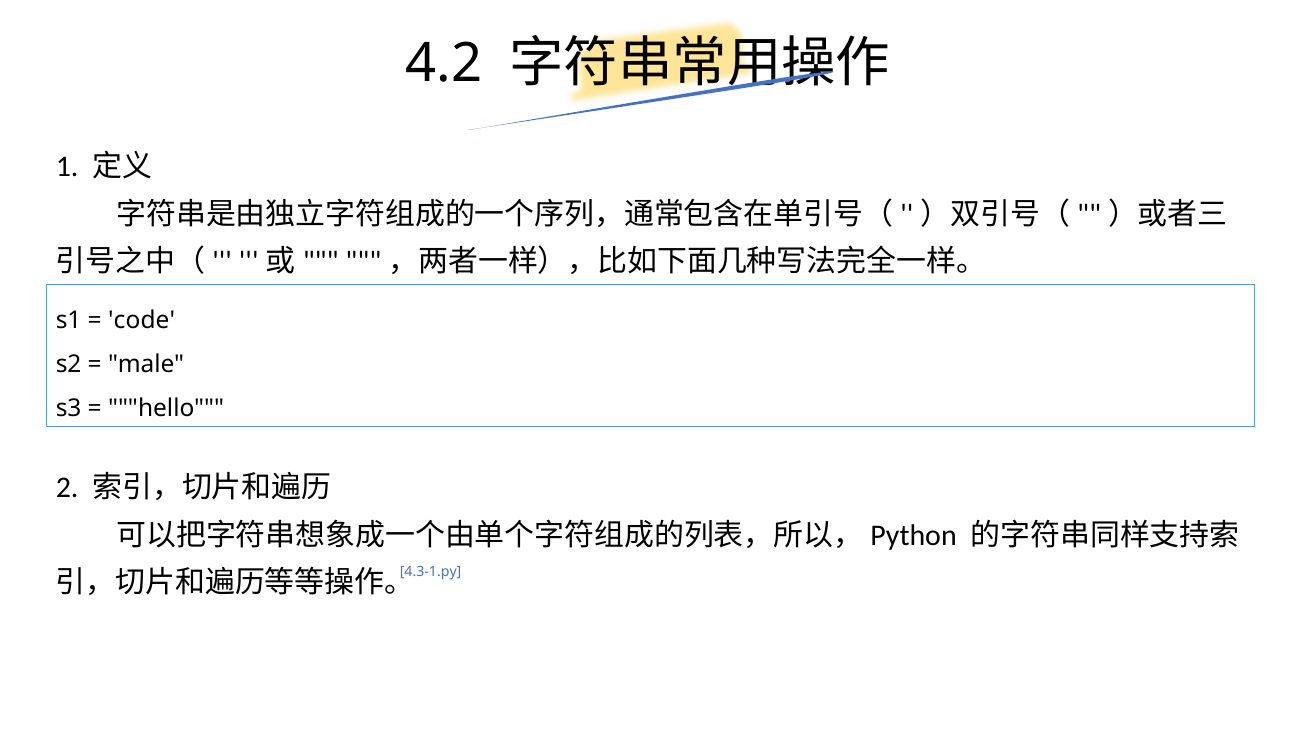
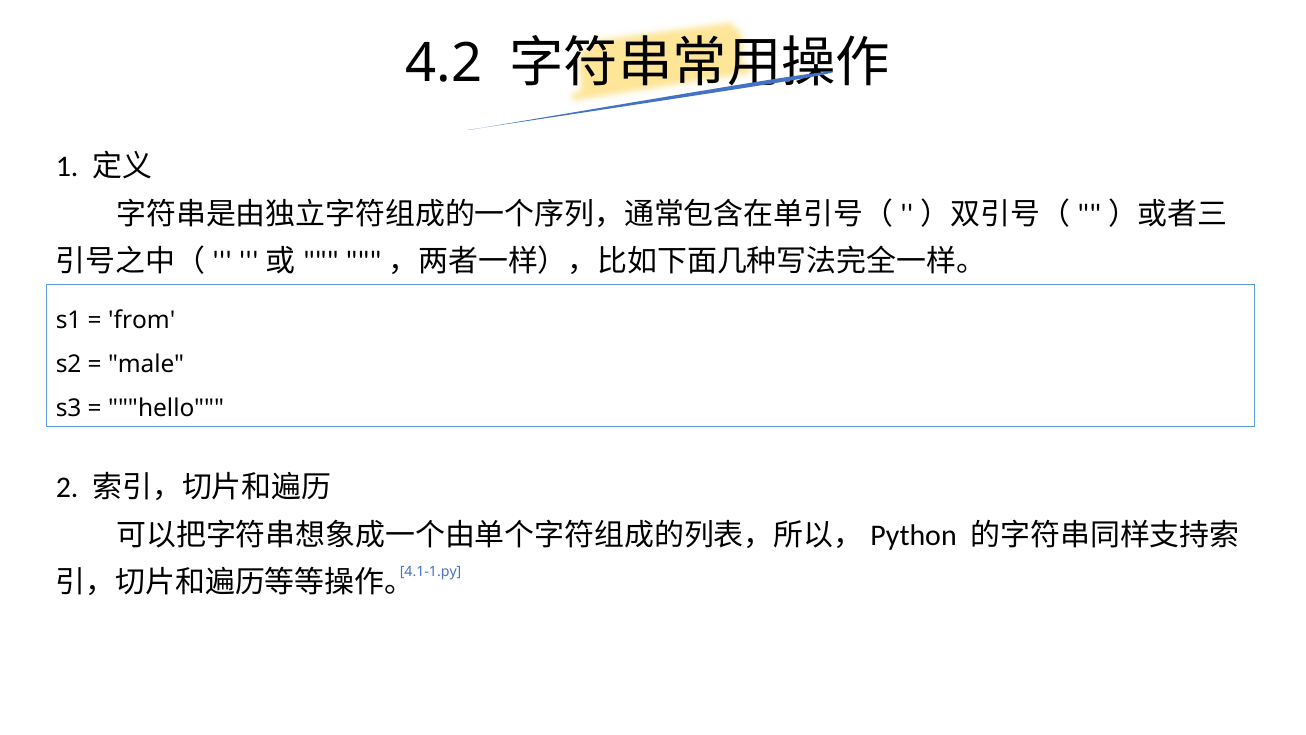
code: code -> from (142, 320)
4.3-1.py: 4.3-1.py -> 4.1-1.py (431, 572)
